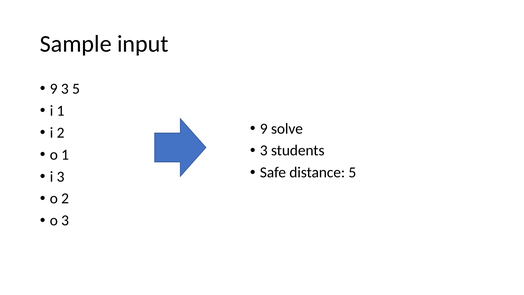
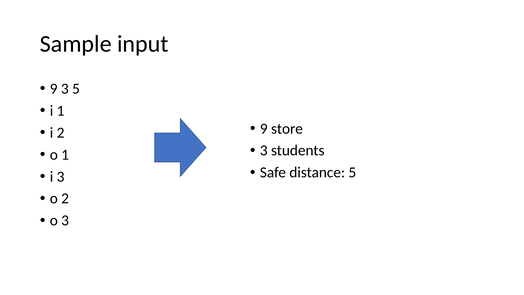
solve: solve -> store (287, 129)
